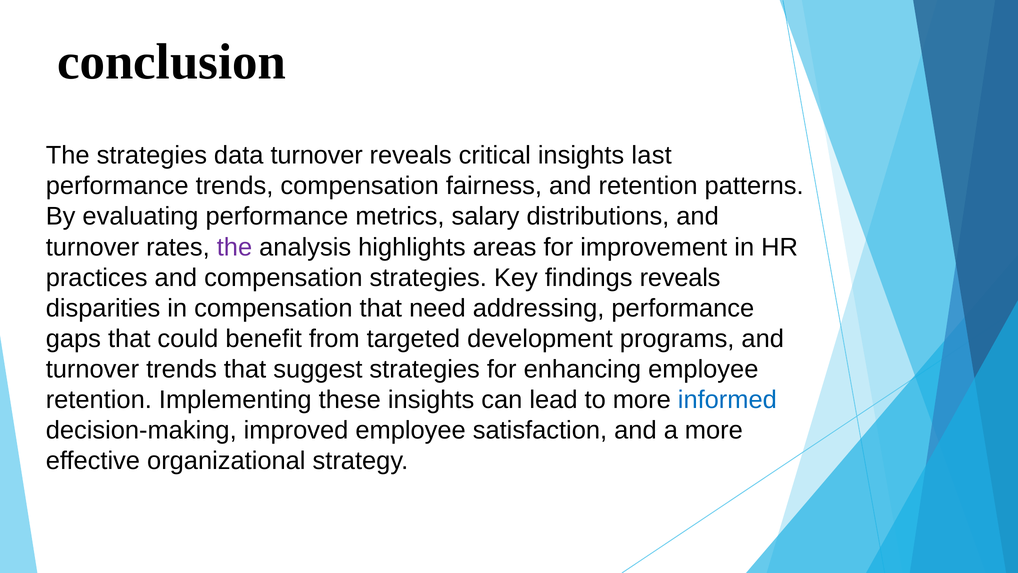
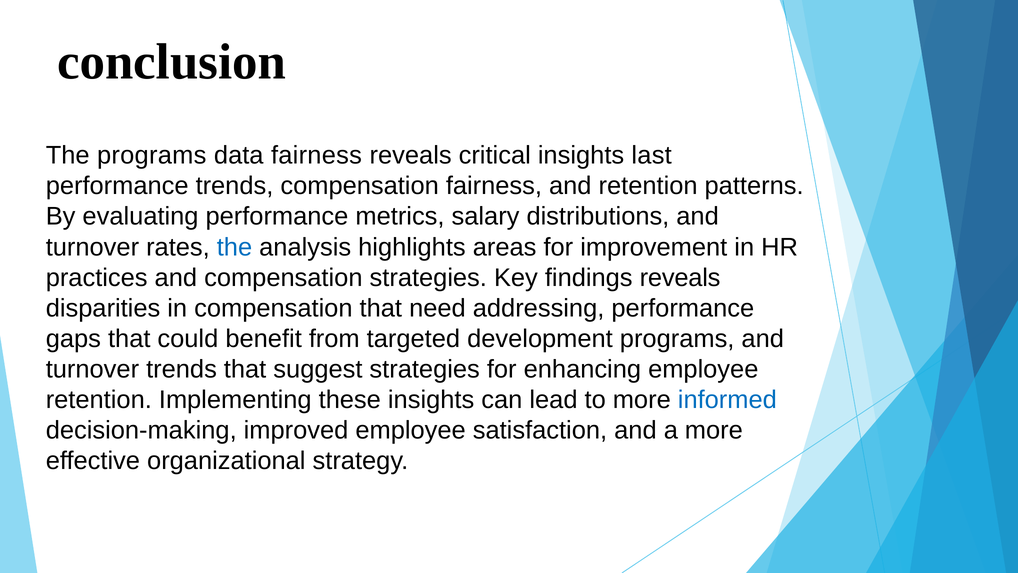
The strategies: strategies -> programs (152, 155)
data turnover: turnover -> fairness (316, 155)
the colour: purple -> blue (235, 247)
